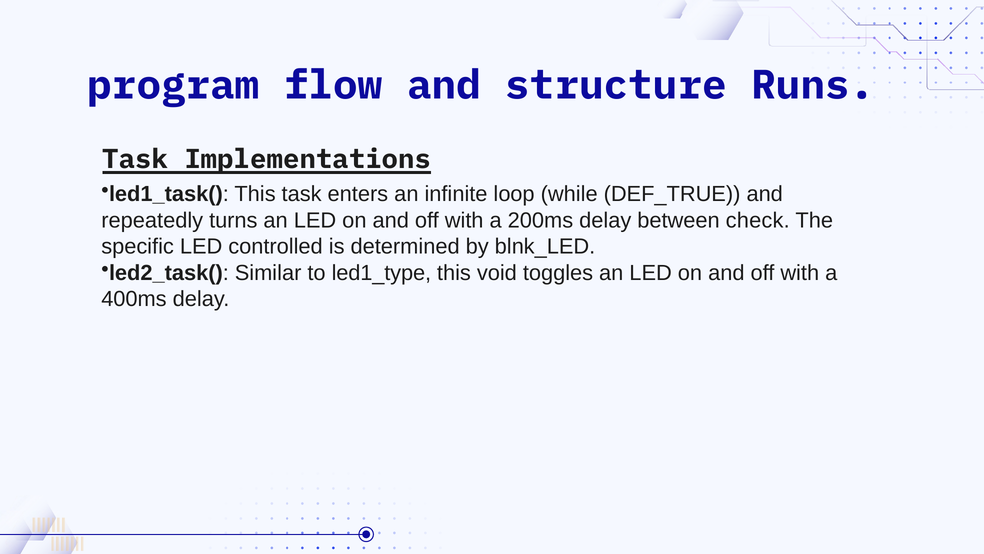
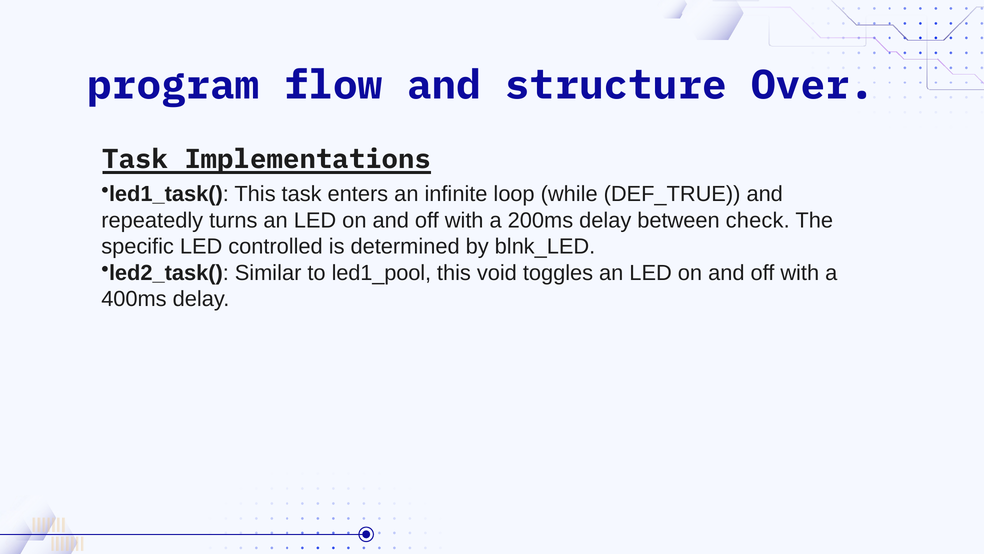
Runs: Runs -> Over (813, 85)
led1_type: led1_type -> led1_pool (381, 273)
